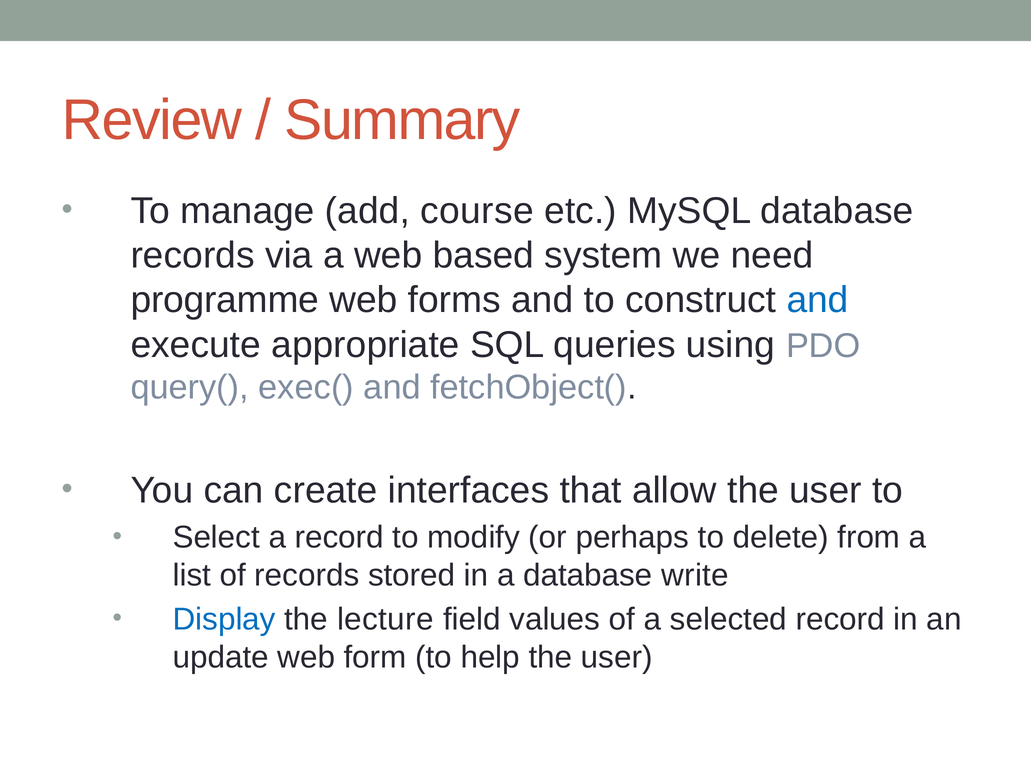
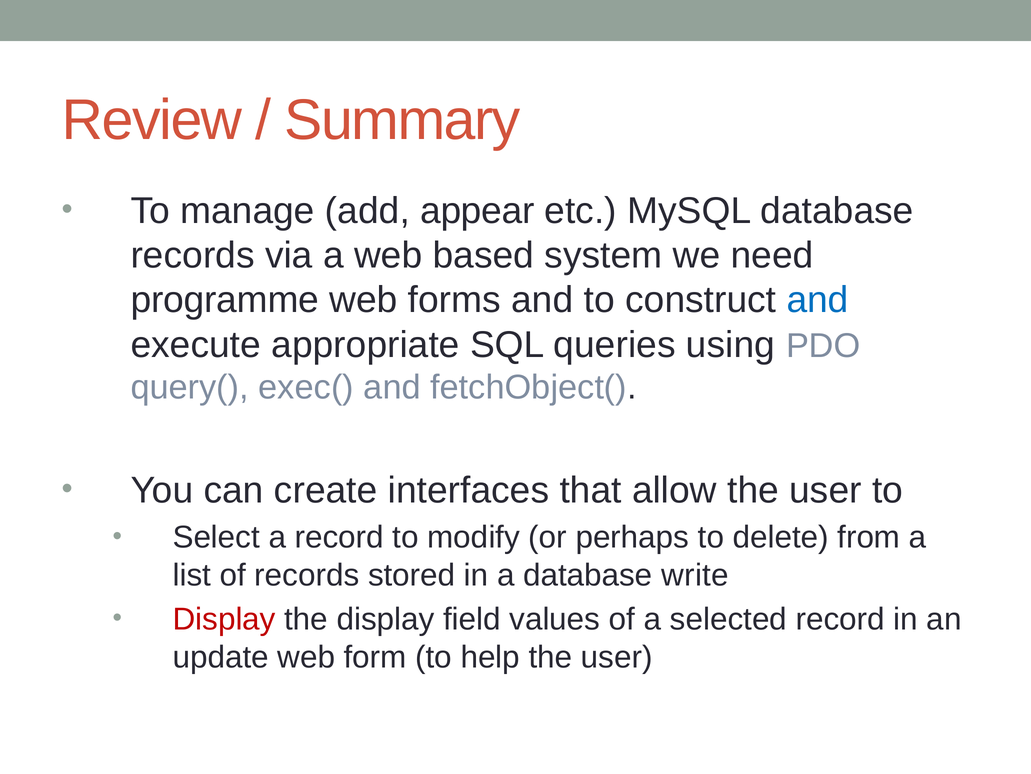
course: course -> appear (477, 211)
Display colour: blue -> red (224, 619)
the lecture: lecture -> display (386, 619)
